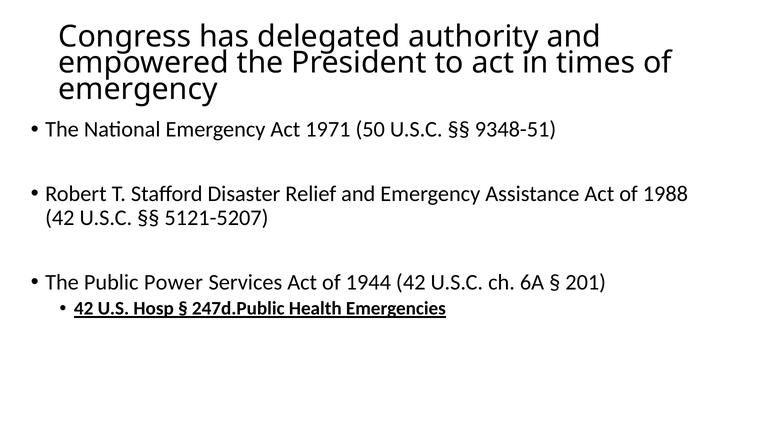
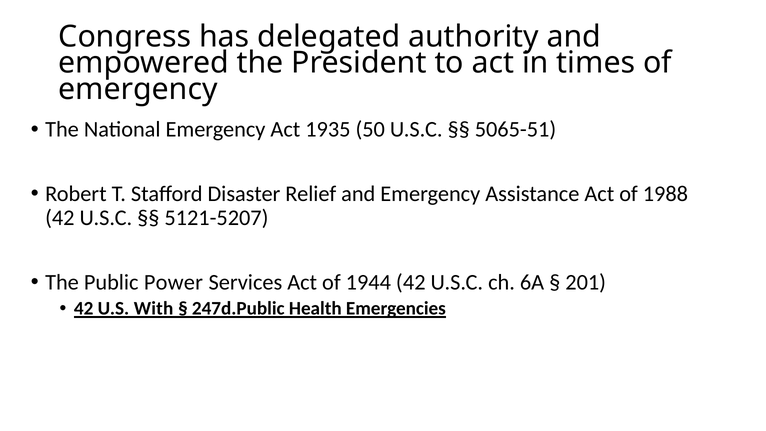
1971: 1971 -> 1935 (328, 130)
9348-51: 9348-51 -> 5065-51 (515, 130)
Hosp: Hosp -> With (154, 309)
